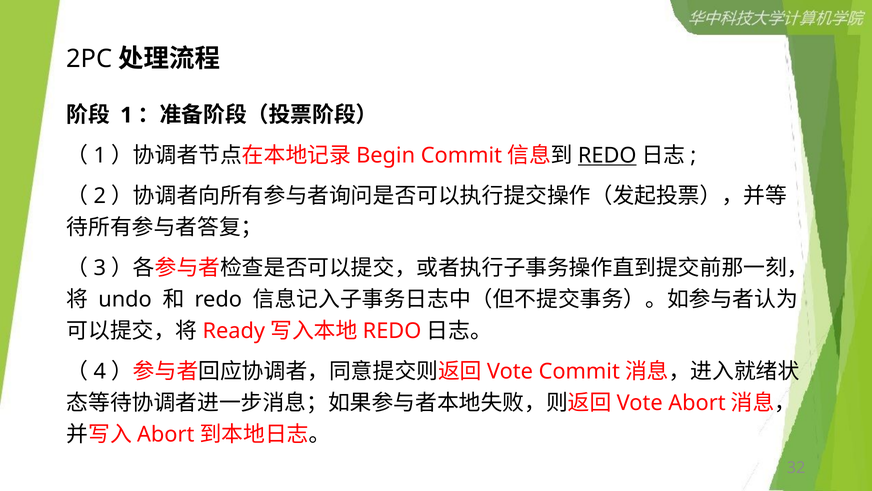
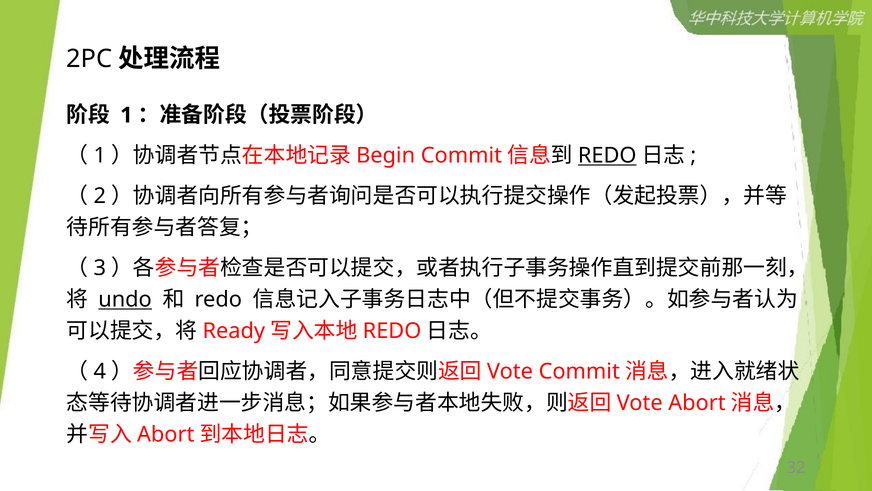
undo underline: none -> present (125, 299)
